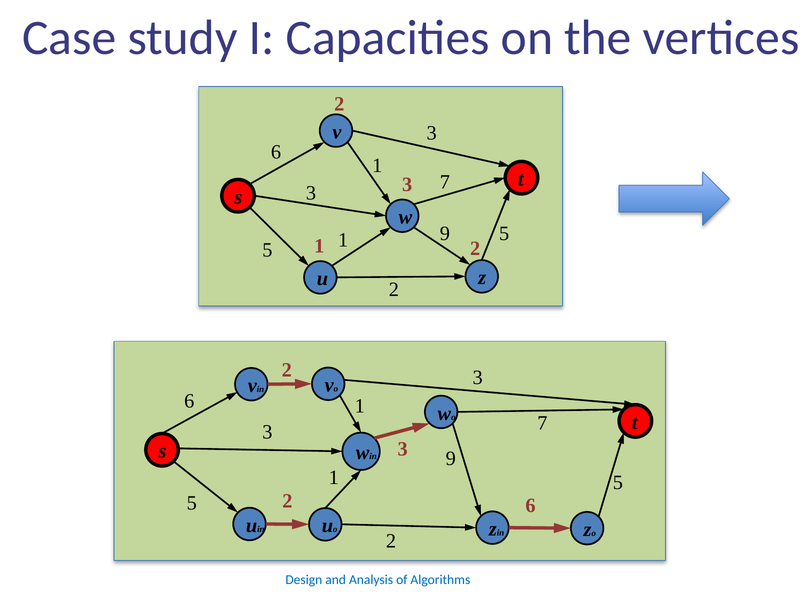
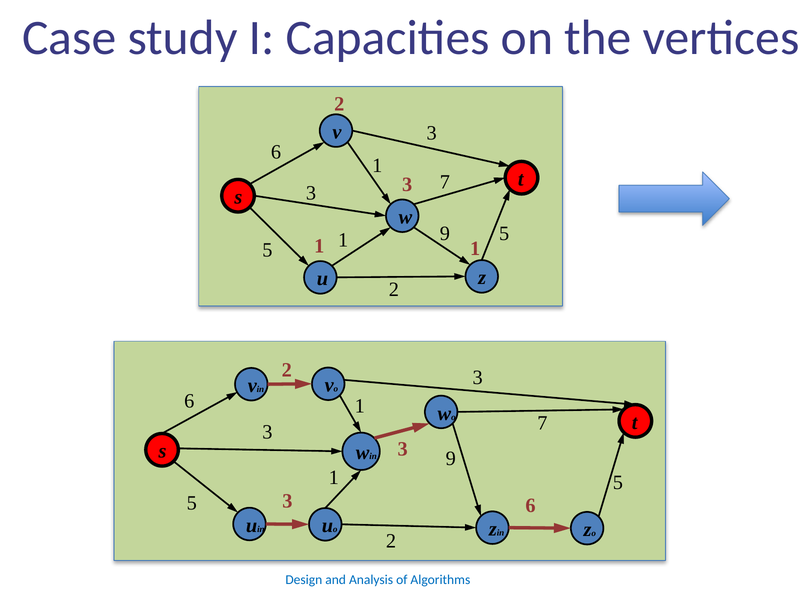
2: 2 -> 1 (475, 249)
2: 2 -> 3 (287, 501)
